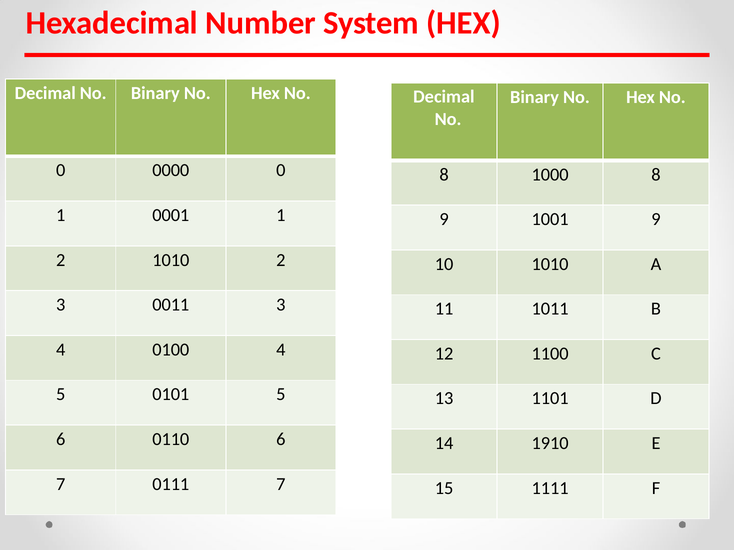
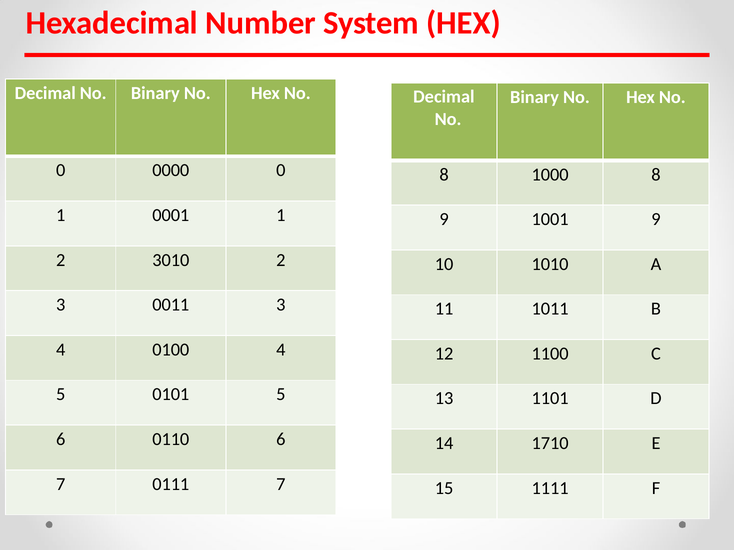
2 1010: 1010 -> 3010 (171, 260)
1910: 1910 -> 1710 (550, 444)
